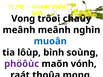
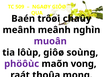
Vong: Vong -> Baén (23, 19)
muoân colour: blue -> purple (50, 41)
lôùp bình: bình -> giôø (54, 53)
vónh: vónh -> vong (84, 64)
